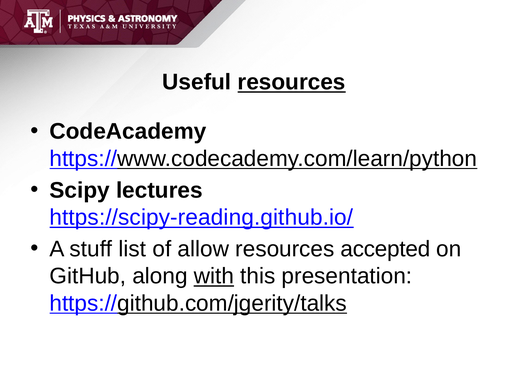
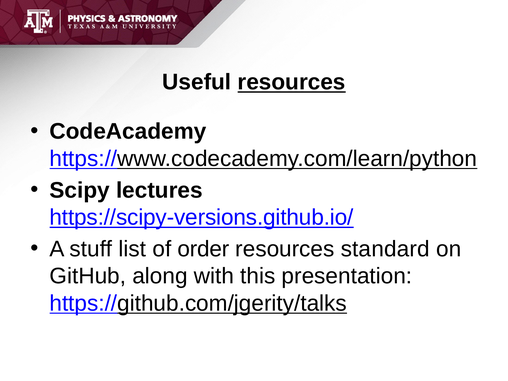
https://scipy-reading.github.io/: https://scipy-reading.github.io/ -> https://scipy-versions.github.io/ (201, 217)
allow: allow -> order (203, 249)
accepted: accepted -> standard (385, 249)
with underline: present -> none (214, 276)
